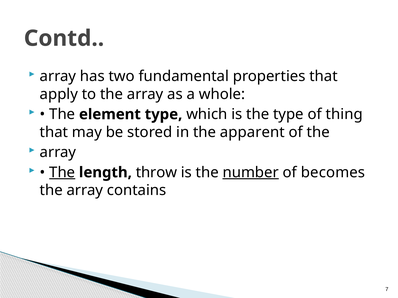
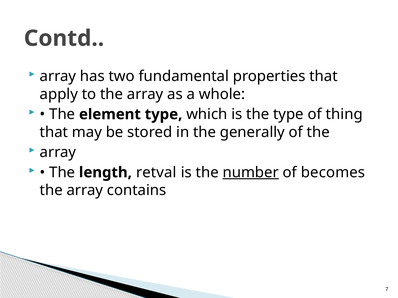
apparent: apparent -> generally (252, 132)
The underline: present -> none (62, 173)
throw: throw -> retval (156, 173)
